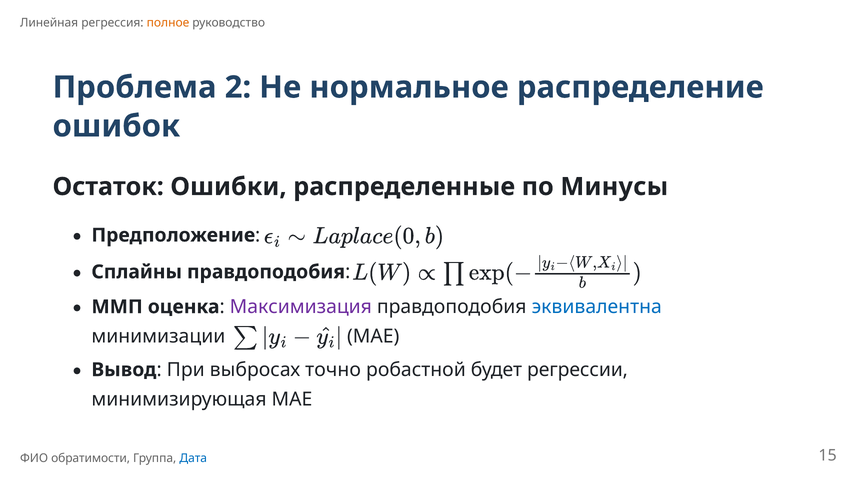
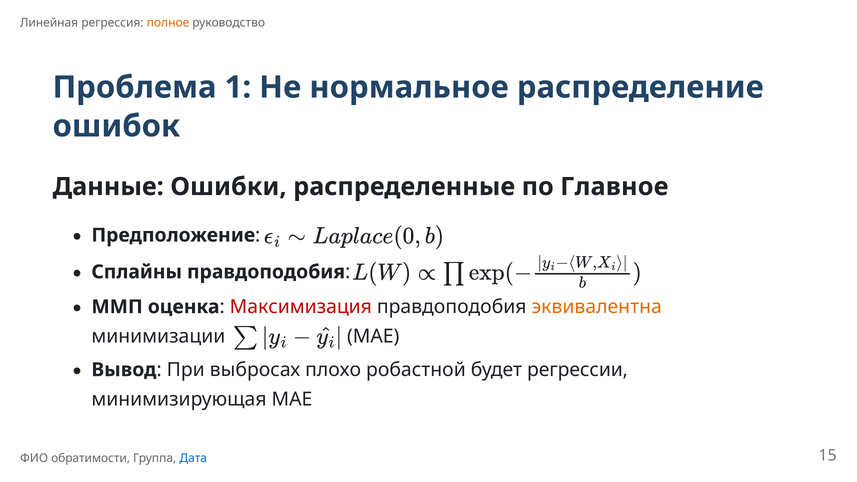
2: 2 -> 1 (238, 87)
Остаток: Остаток -> Данные (108, 187)
Минусы: Минусы -> Главное (614, 187)
Максимизация colour: purple -> red (301, 307)
эквивалентна colour: blue -> orange (597, 307)
точно: точно -> плохо (333, 370)
